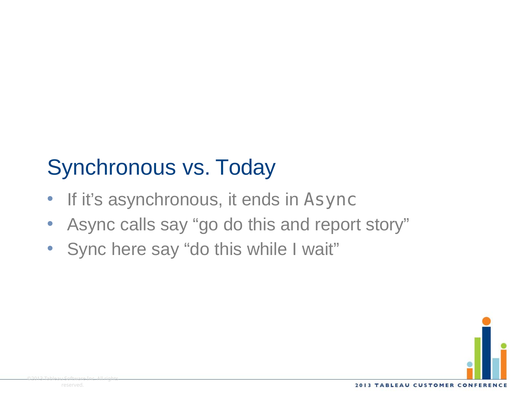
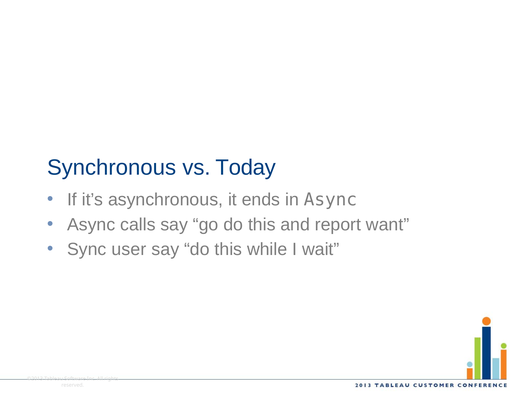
story: story -> want (388, 225)
here: here -> user (129, 249)
